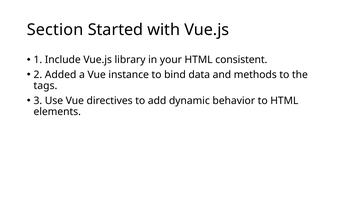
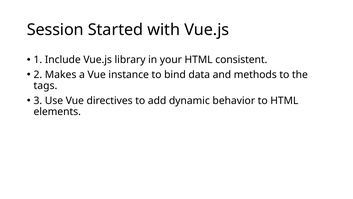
Section: Section -> Session (55, 30)
Added: Added -> Makes (61, 74)
